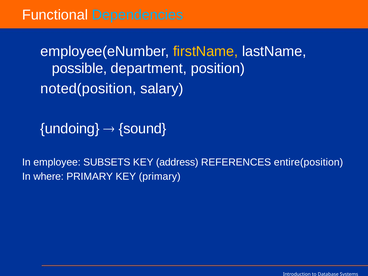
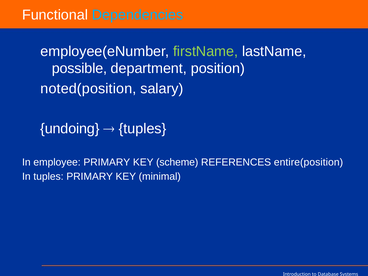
firstName colour: yellow -> light green (206, 51)
sound: sound -> tuples (143, 129)
employee SUBSETS: SUBSETS -> PRIMARY (107, 162)
address: address -> scheme (177, 162)
In where: where -> tuples (48, 177)
KEY primary: primary -> minimal (160, 177)
